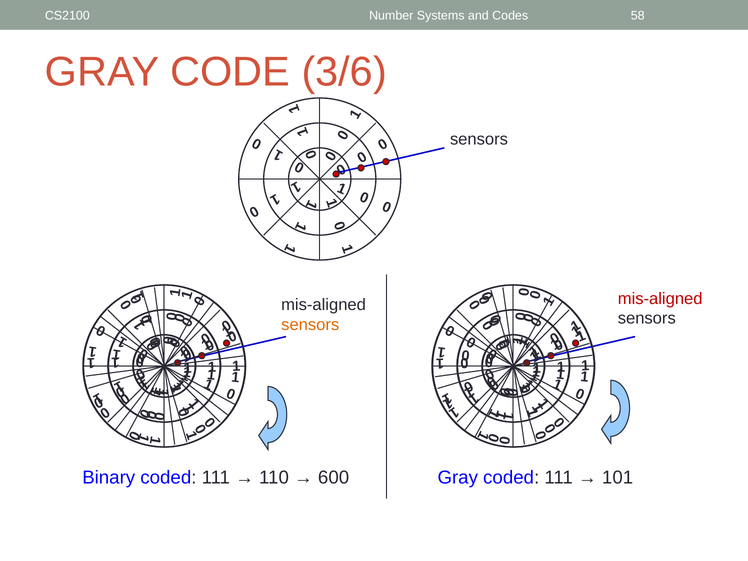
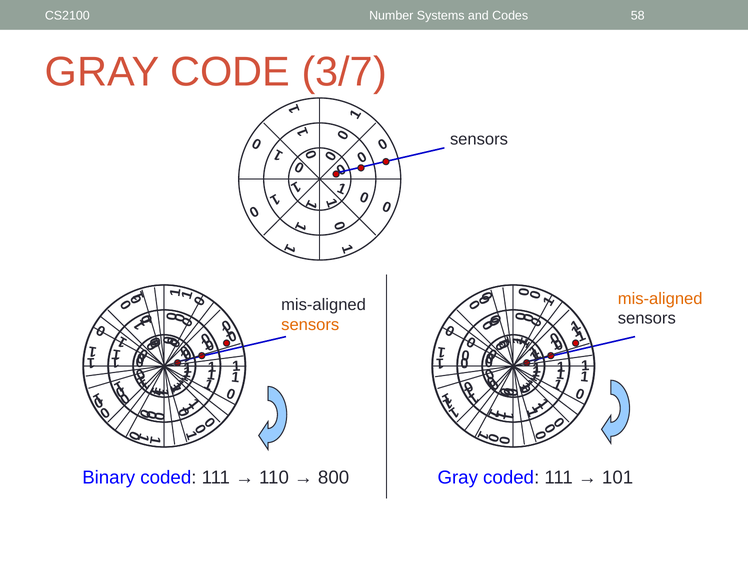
3/6: 3/6 -> 3/7 (344, 72)
mis-aligned colour: red -> orange (660, 299)
600: 600 -> 800 (334, 477)
